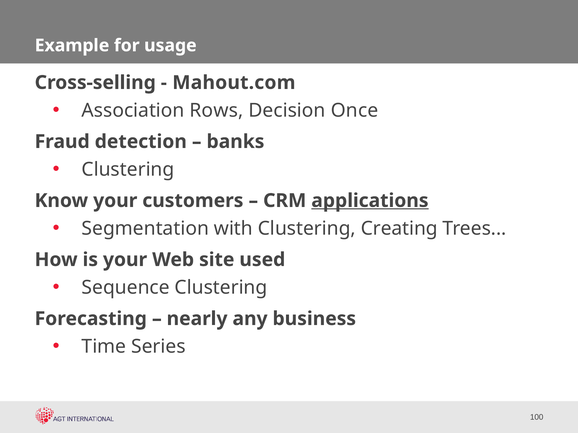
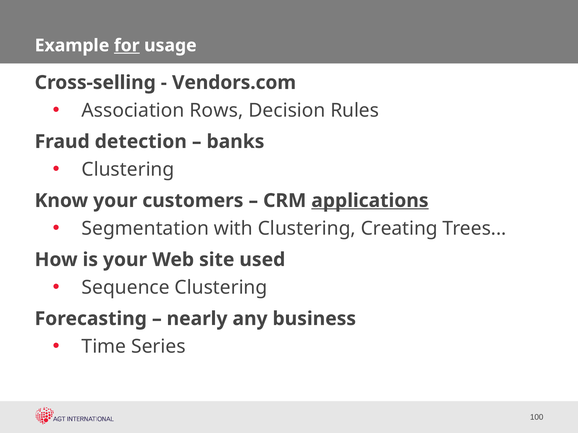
for underline: none -> present (127, 46)
Mahout.com: Mahout.com -> Vendors.com (234, 83)
Once: Once -> Rules (355, 111)
